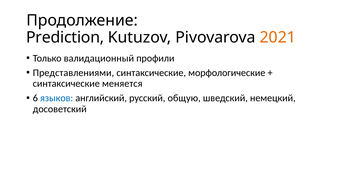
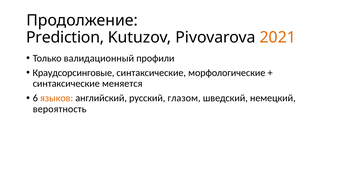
Представлениями: Представлениями -> Краудсорсинговые (74, 73)
языков colour: blue -> orange (57, 98)
общую: общую -> глазом (184, 98)
досоветский: досоветский -> вероятность (60, 109)
